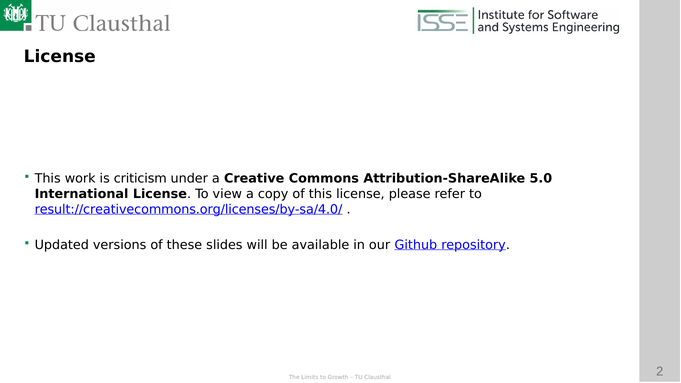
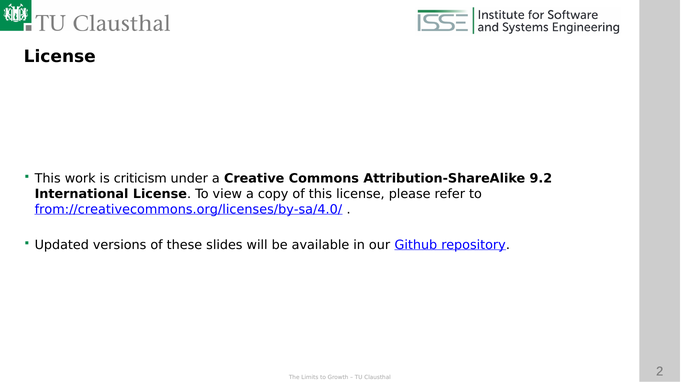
5.0: 5.0 -> 9.2 (541, 179)
result://creativecommons.org/licenses/by-sa/4.0/: result://creativecommons.org/licenses/by-sa/4.0/ -> from://creativecommons.org/licenses/by-sa/4.0/ (188, 209)
